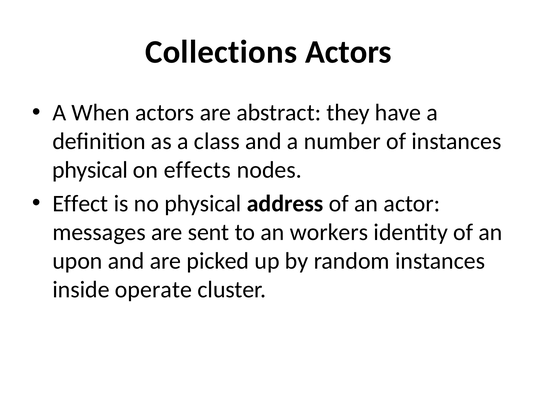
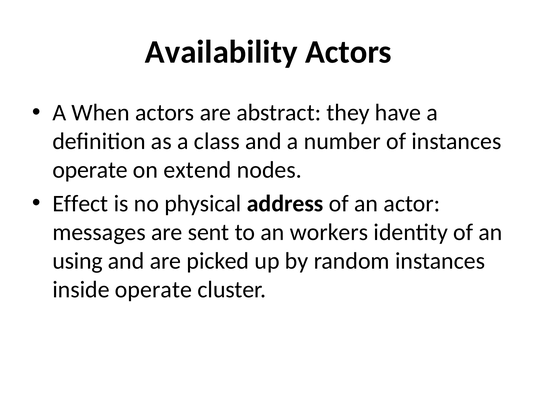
Collections: Collections -> Availability (221, 52)
physical: physical -> operate (90, 170)
effects: effects -> extend (197, 170)
upon: upon -> using (78, 261)
